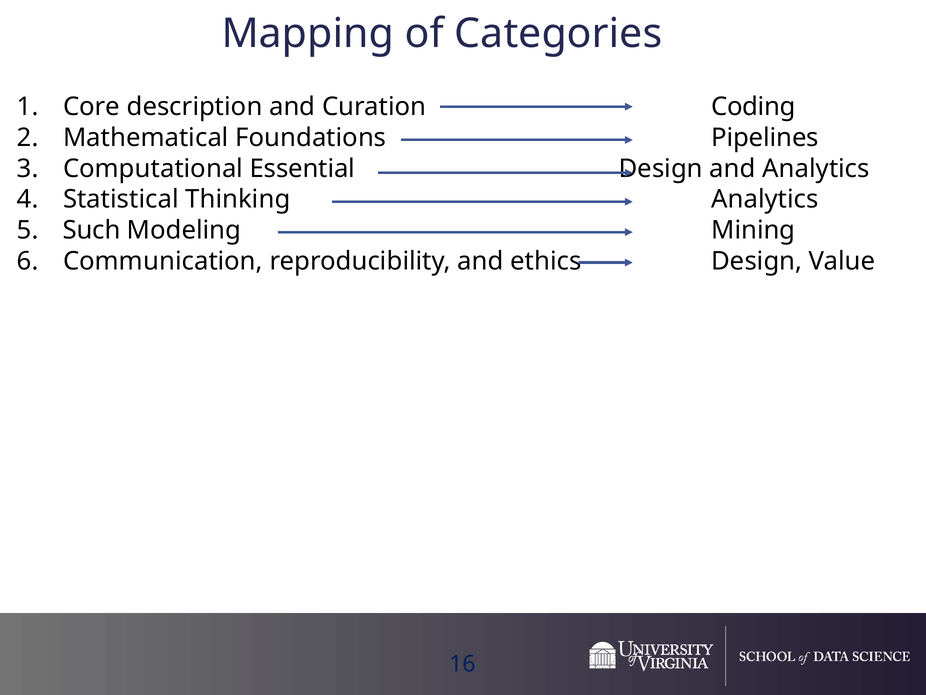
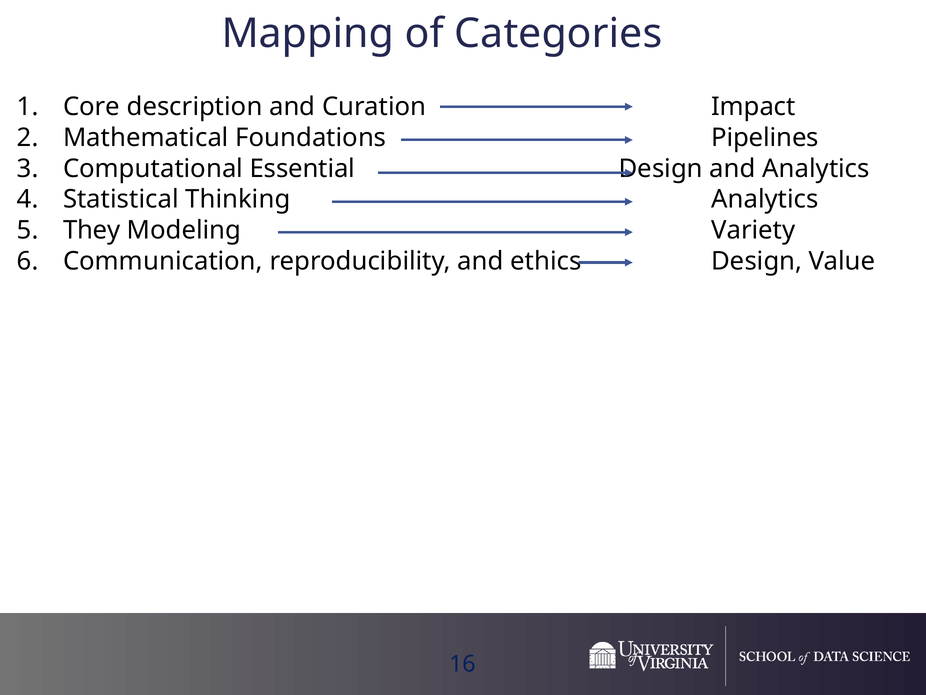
Coding: Coding -> Impact (753, 107)
Such: Such -> They (92, 230)
Mining: Mining -> Variety (753, 230)
